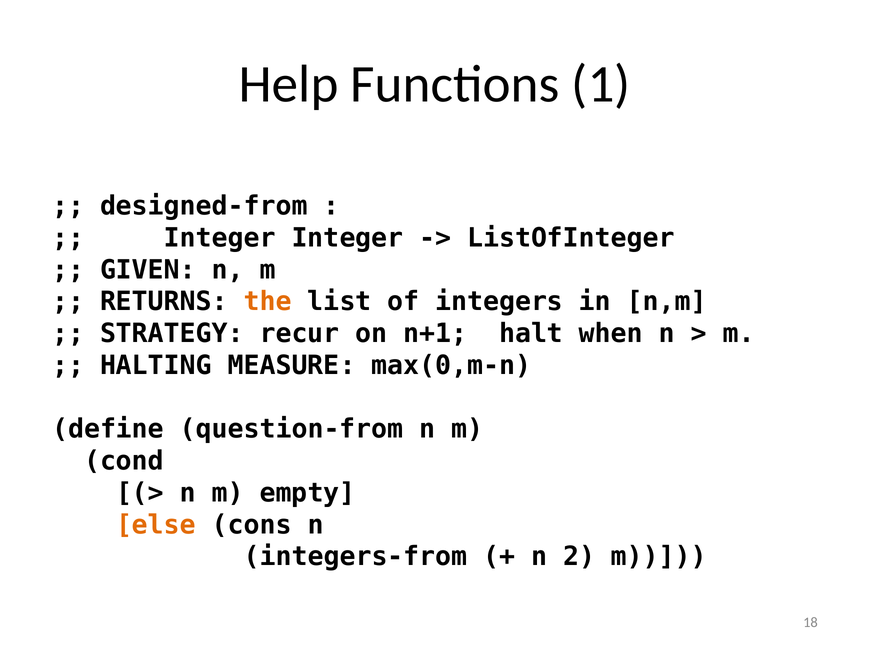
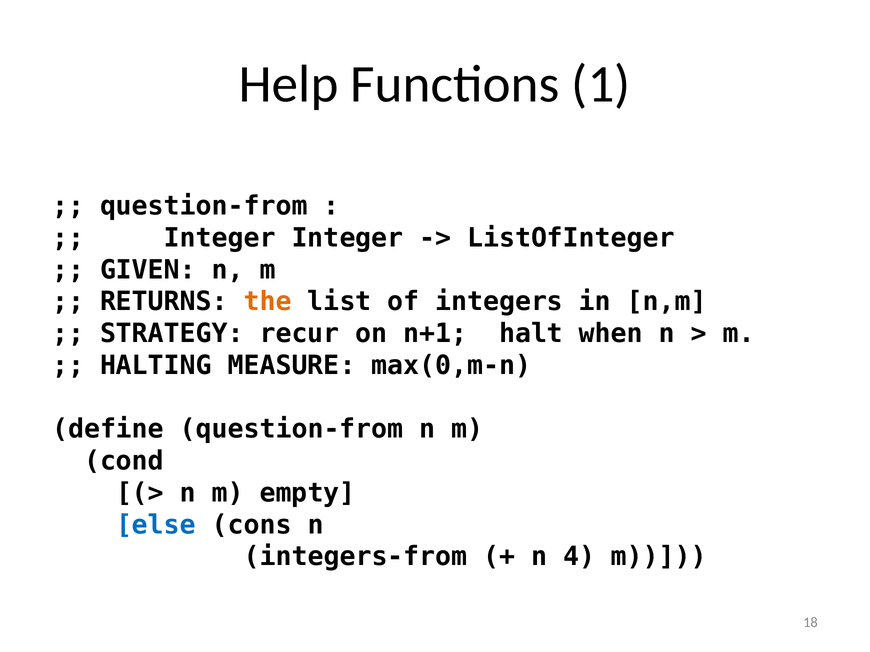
designed-from: designed-from -> question-from (204, 206)
else colour: orange -> blue (156, 525)
2: 2 -> 4 (579, 557)
